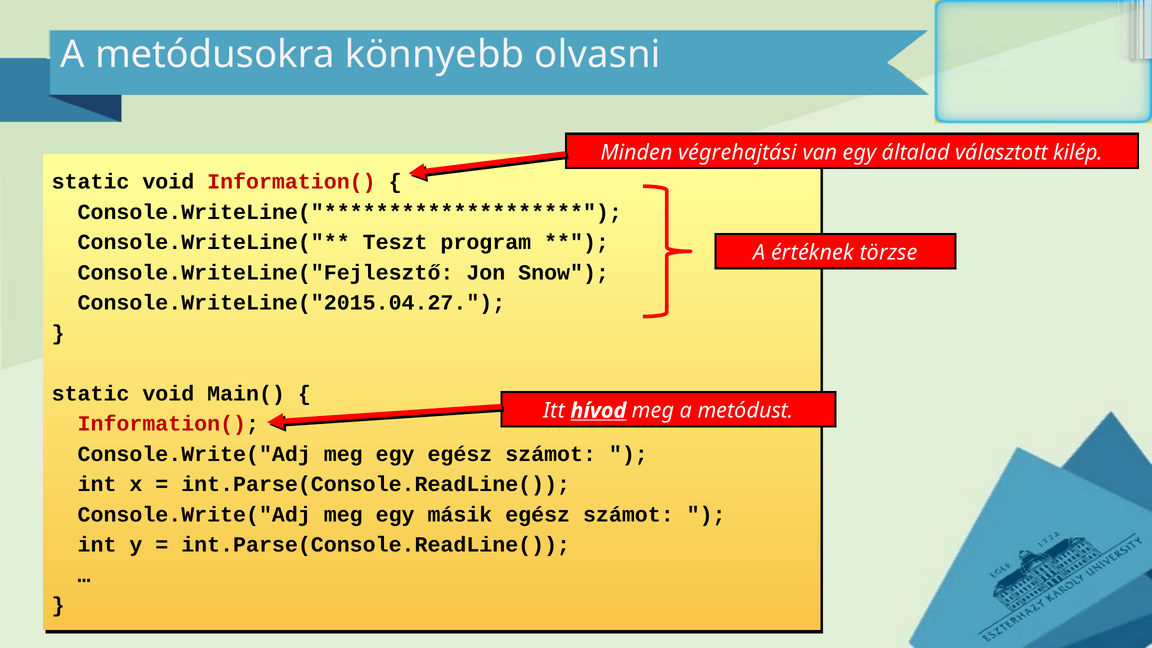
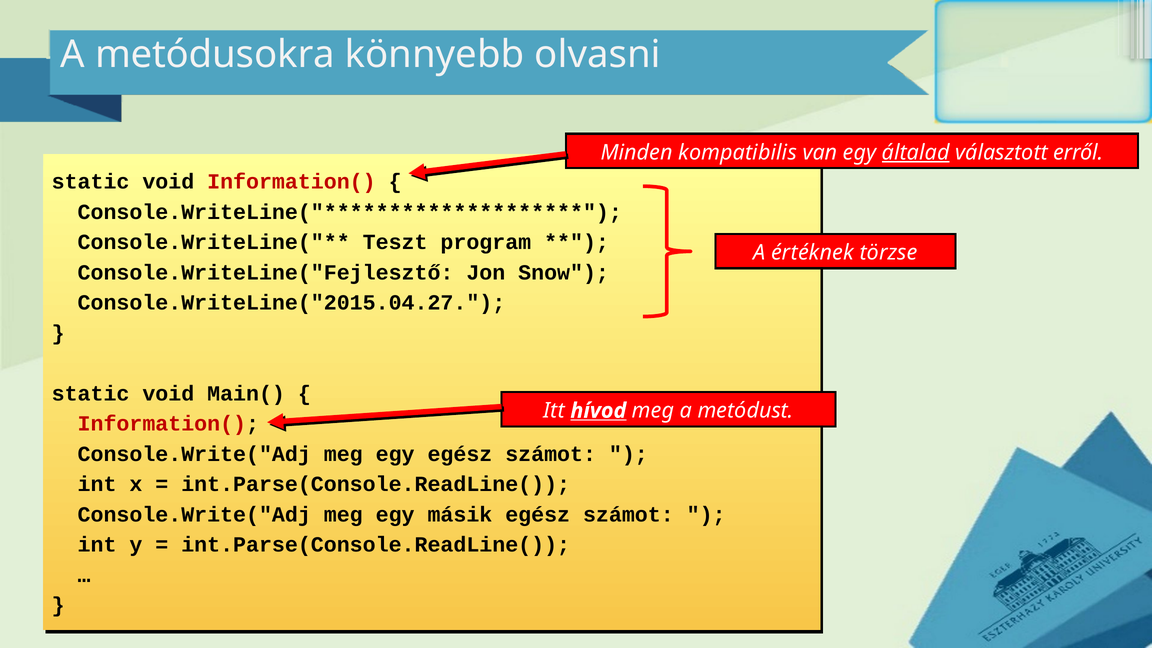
végrehajtási: végrehajtási -> kompatibilis (738, 152)
általad underline: none -> present (916, 152)
kilép: kilép -> erről (1078, 152)
